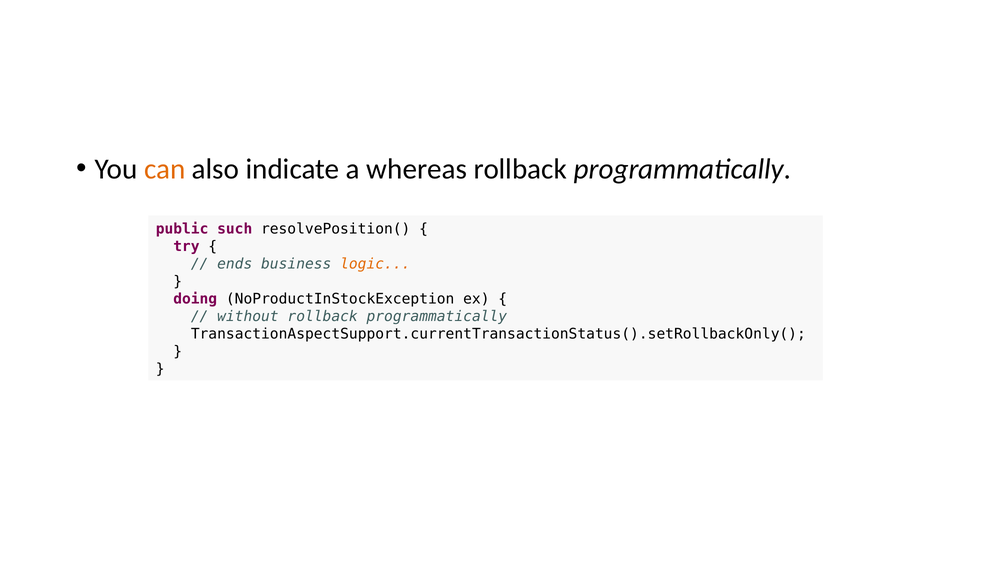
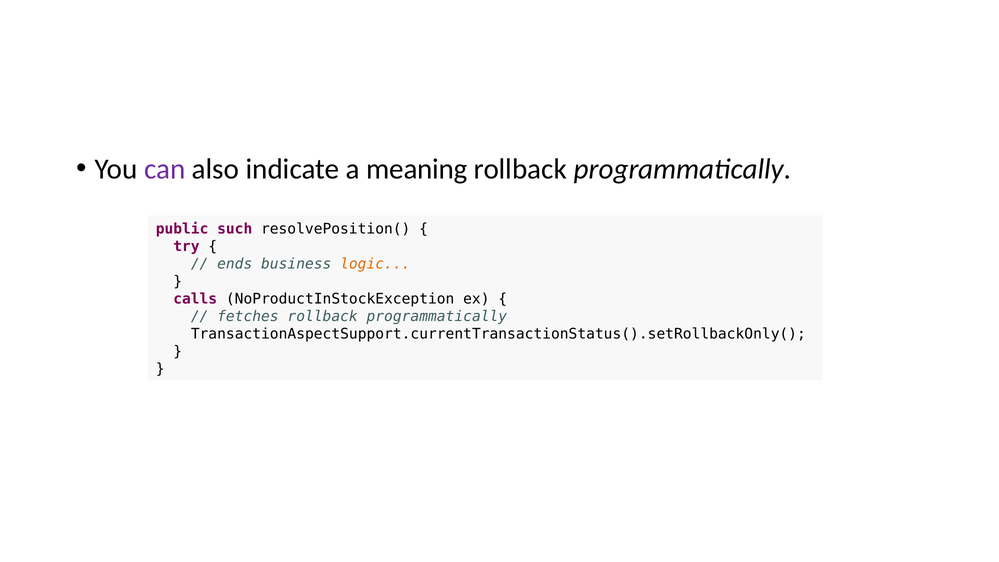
can colour: orange -> purple (165, 169)
whereas: whereas -> meaning (417, 169)
doing: doing -> calls (195, 299)
without: without -> fetches (248, 316)
